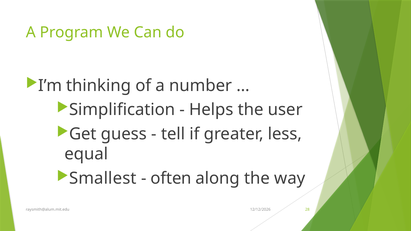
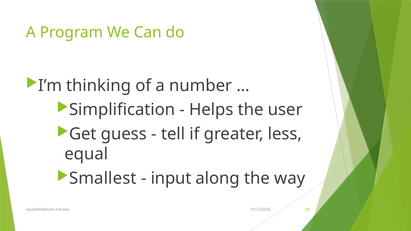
often: often -> input (171, 179)
